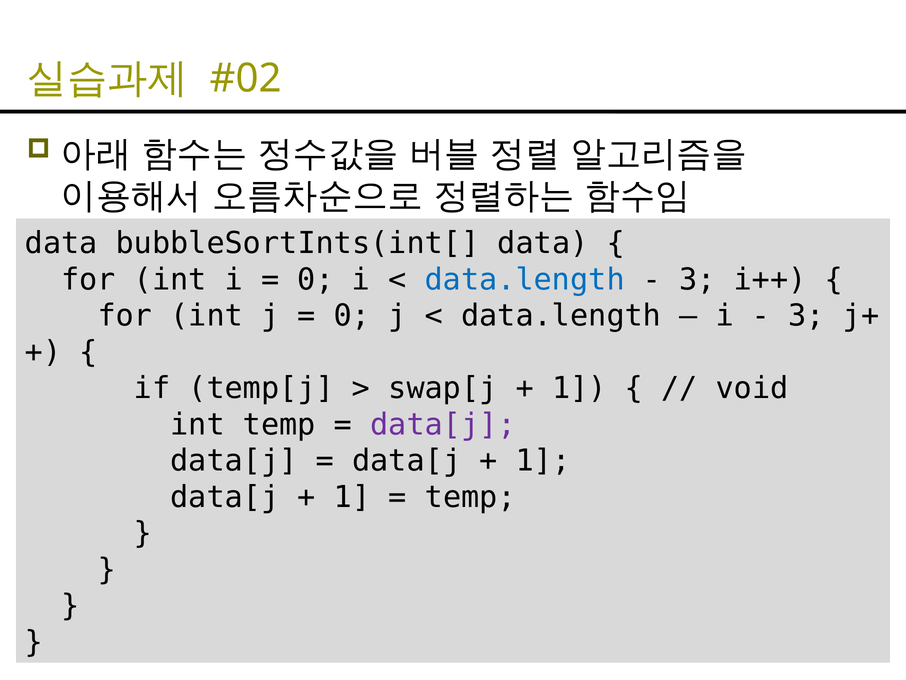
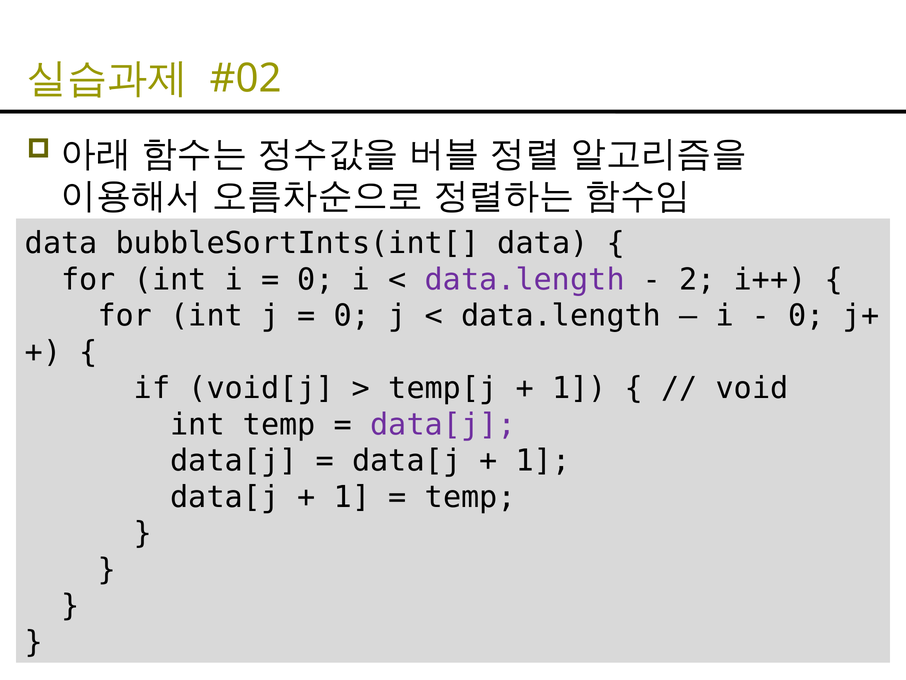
data.length colour: blue -> purple (525, 279)
3: 3 -> 2 (697, 279)
3: 3 -> 0 (806, 316)
temp[j: temp[j -> void[j (261, 388)
swap[j: swap[j -> temp[j (443, 388)
